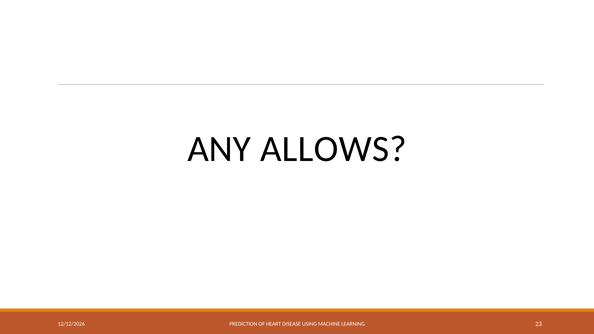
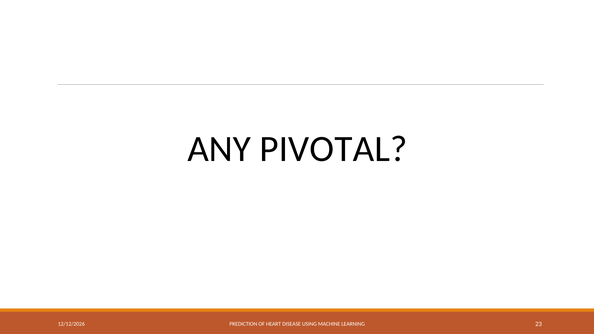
ALLOWS: ALLOWS -> PIVOTAL (333, 149)
